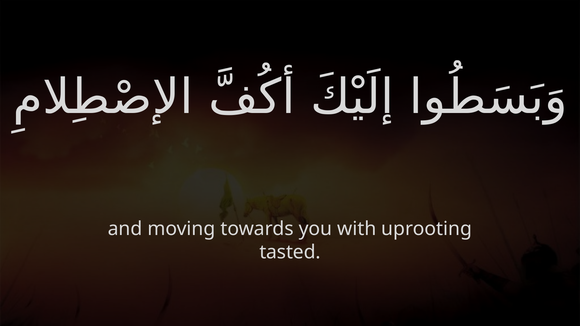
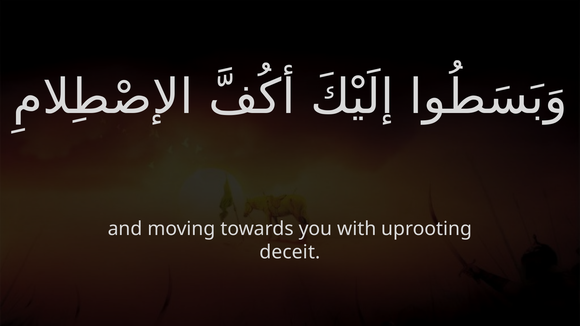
tasted: tasted -> deceit (290, 252)
